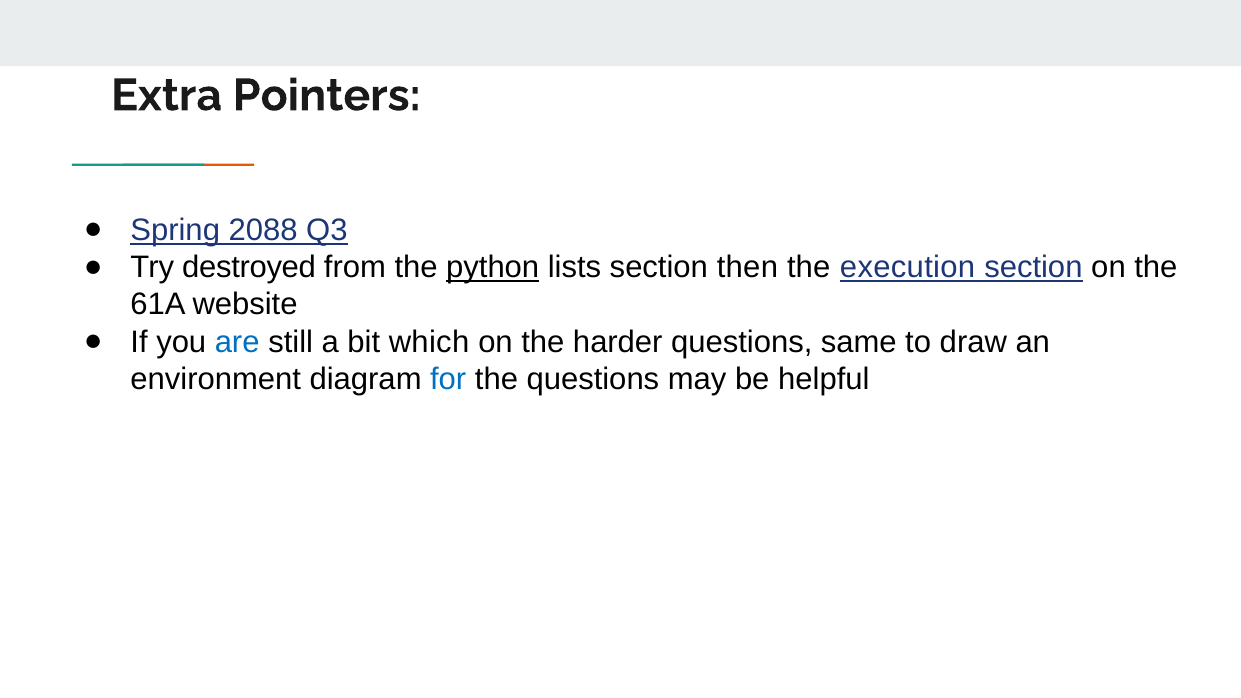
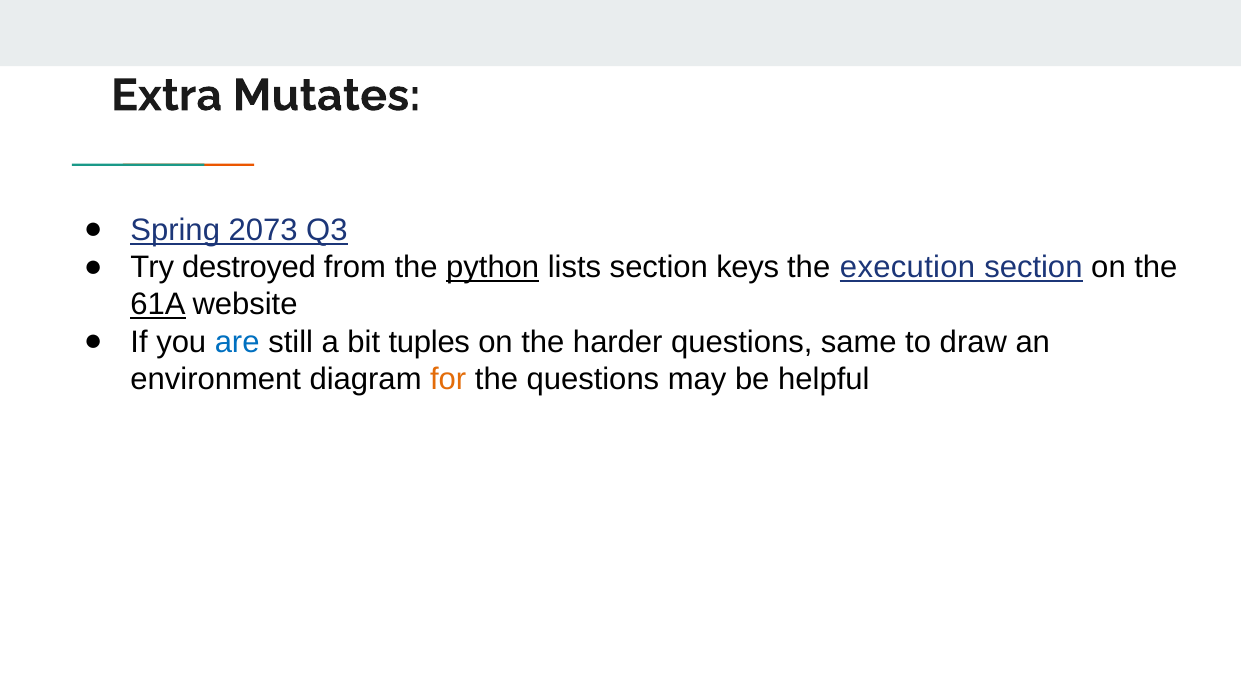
Pointers: Pointers -> Mutates (327, 95)
2088: 2088 -> 2073 (263, 230)
then: then -> keys (748, 267)
61A underline: none -> present (158, 305)
which: which -> tuples (429, 342)
for colour: blue -> orange (448, 379)
